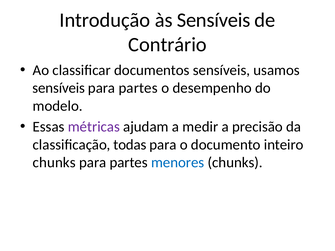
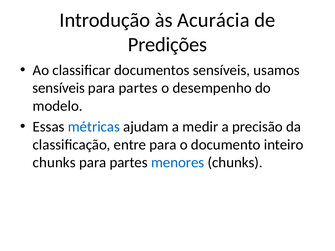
às Sensíveis: Sensíveis -> Acurácia (213, 20)
Contrário: Contrário -> Predições (168, 45)
métricas colour: purple -> blue (94, 127)
todas: todas -> entre (130, 145)
